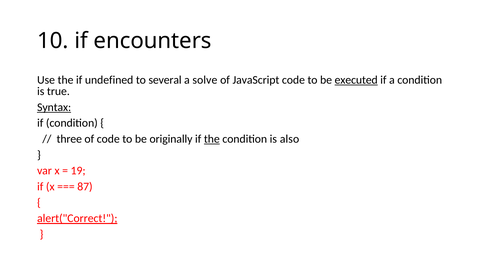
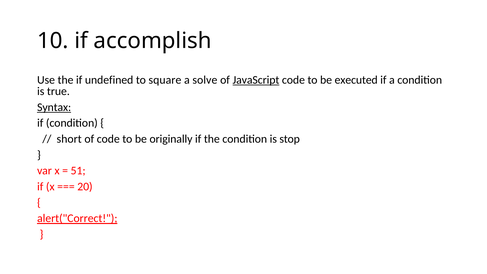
encounters: encounters -> accomplish (153, 41)
several: several -> square (165, 80)
JavaScript underline: none -> present (256, 80)
executed underline: present -> none (356, 80)
three: three -> short (69, 139)
the underline: present -> none (212, 139)
also: also -> stop (290, 139)
19: 19 -> 51 (78, 171)
87: 87 -> 20 (85, 187)
